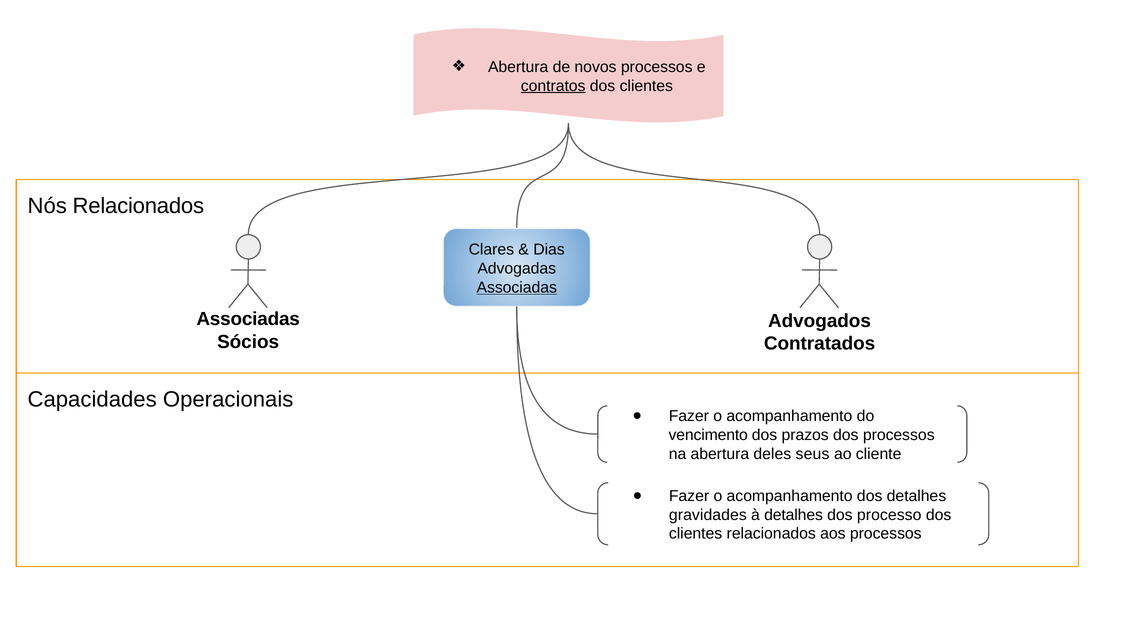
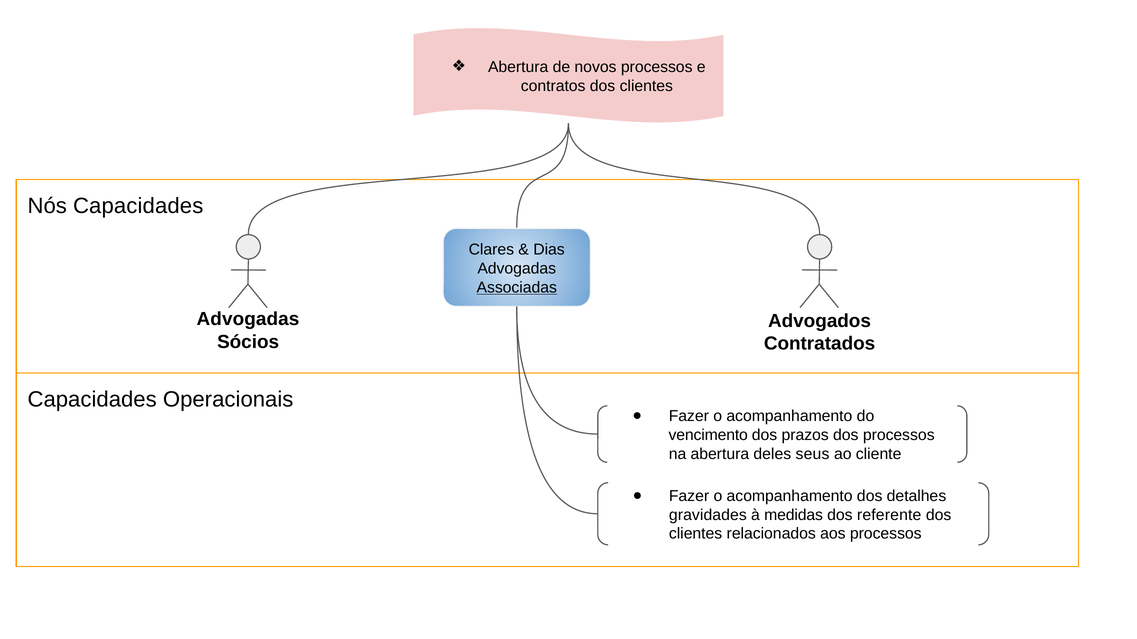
contratos underline: present -> none (553, 86)
Nós Relacionados: Relacionados -> Capacidades (138, 206)
Associadas: Associadas -> Advogadas (248, 320)
à detalhes: detalhes -> medidas (794, 515)
processo: processo -> referente (889, 515)
